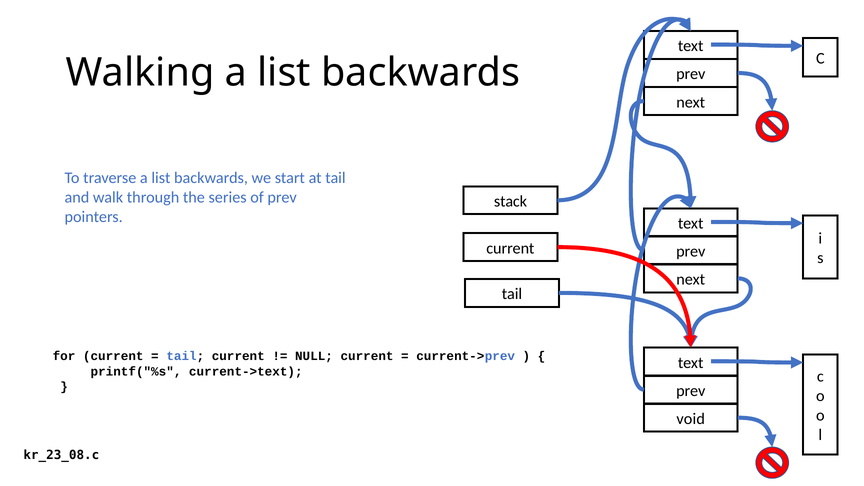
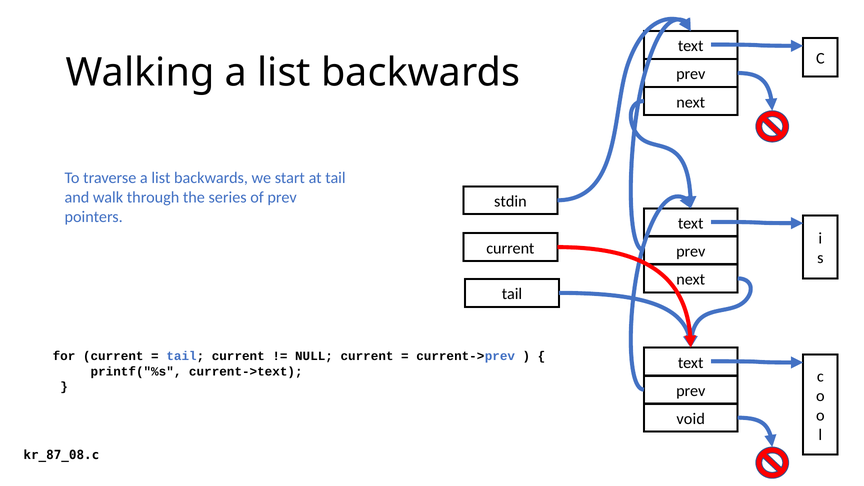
stack: stack -> stdin (510, 201)
kr_23_08.c: kr_23_08.c -> kr_87_08.c (61, 455)
